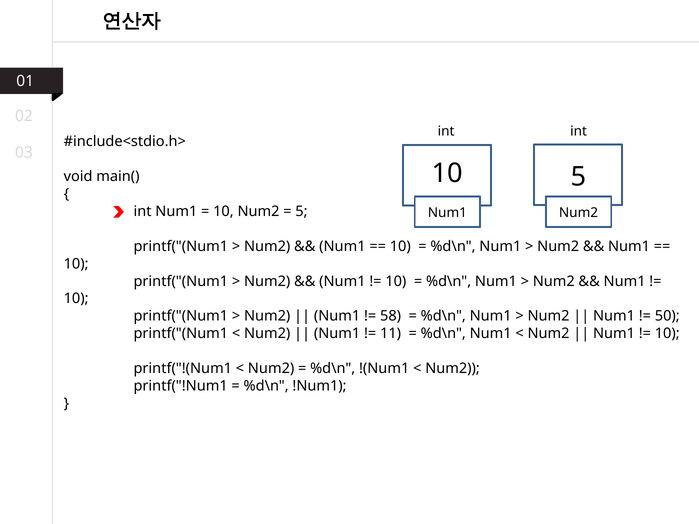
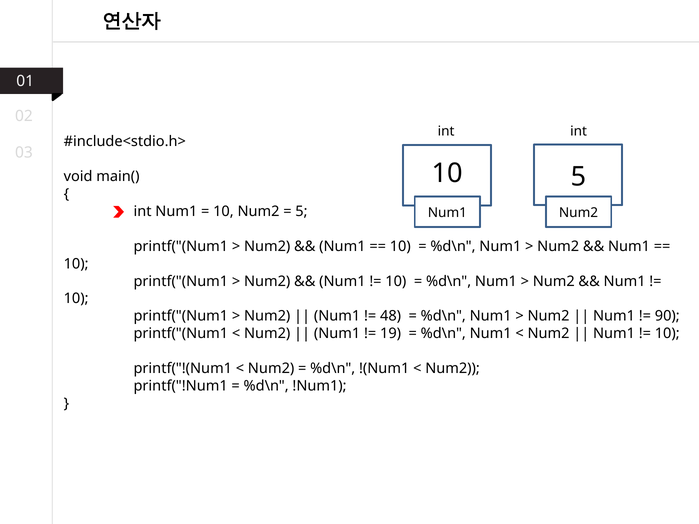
58: 58 -> 48 (391, 316)
50: 50 -> 90 (667, 316)
11: 11 -> 19 (391, 334)
